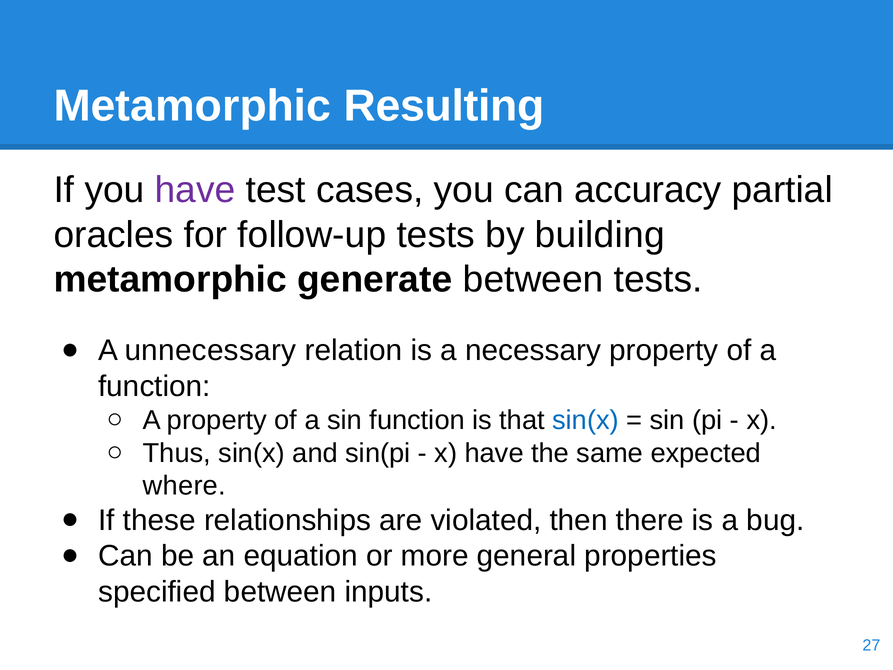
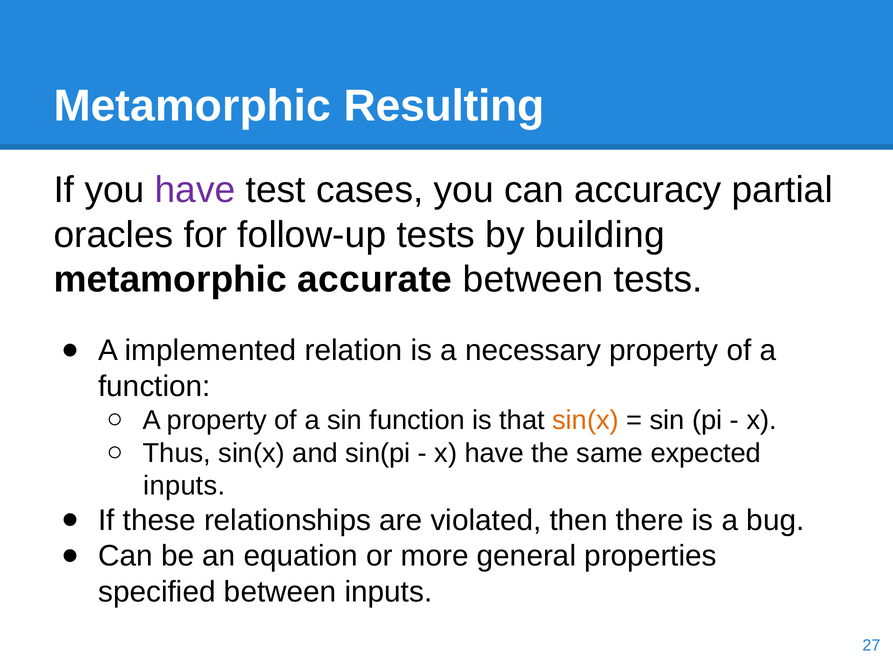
generate: generate -> accurate (375, 279)
unnecessary: unnecessary -> implemented (210, 350)
sin(x colour: blue -> orange (586, 420)
where: where -> inputs (184, 486)
